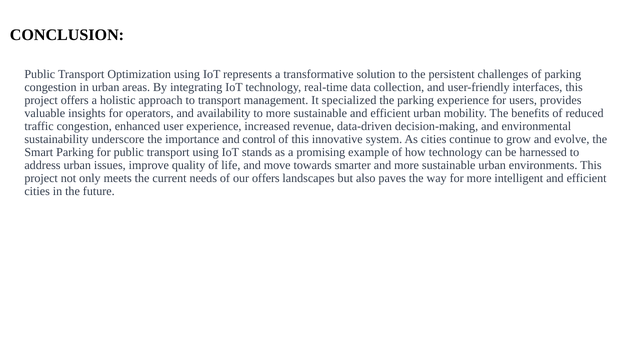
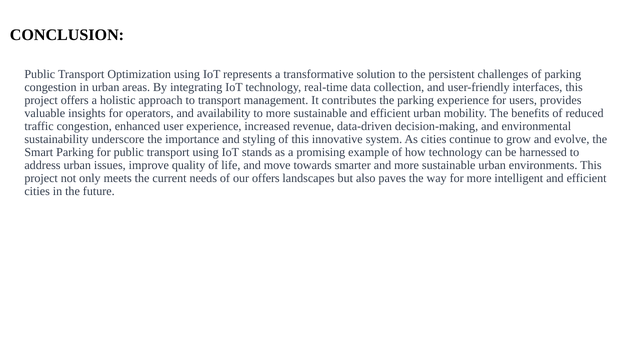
specialized: specialized -> contributes (349, 100)
control: control -> styling (259, 139)
